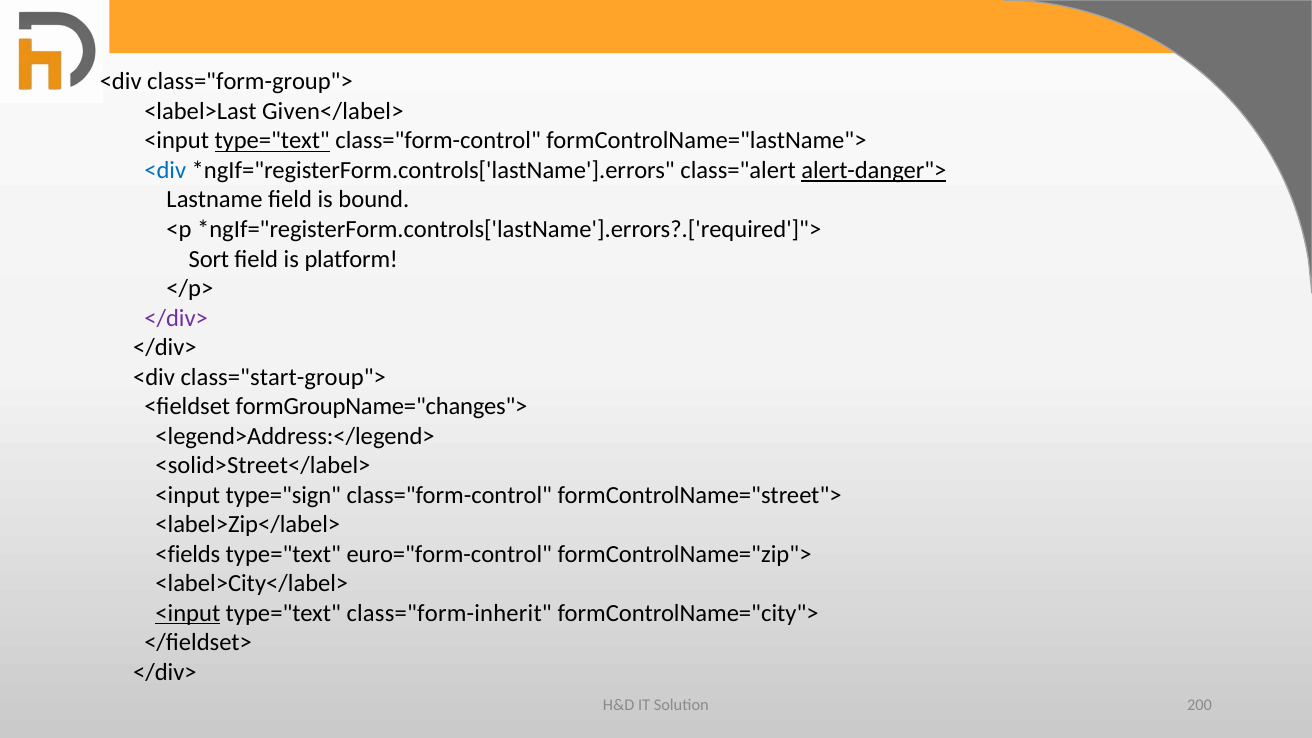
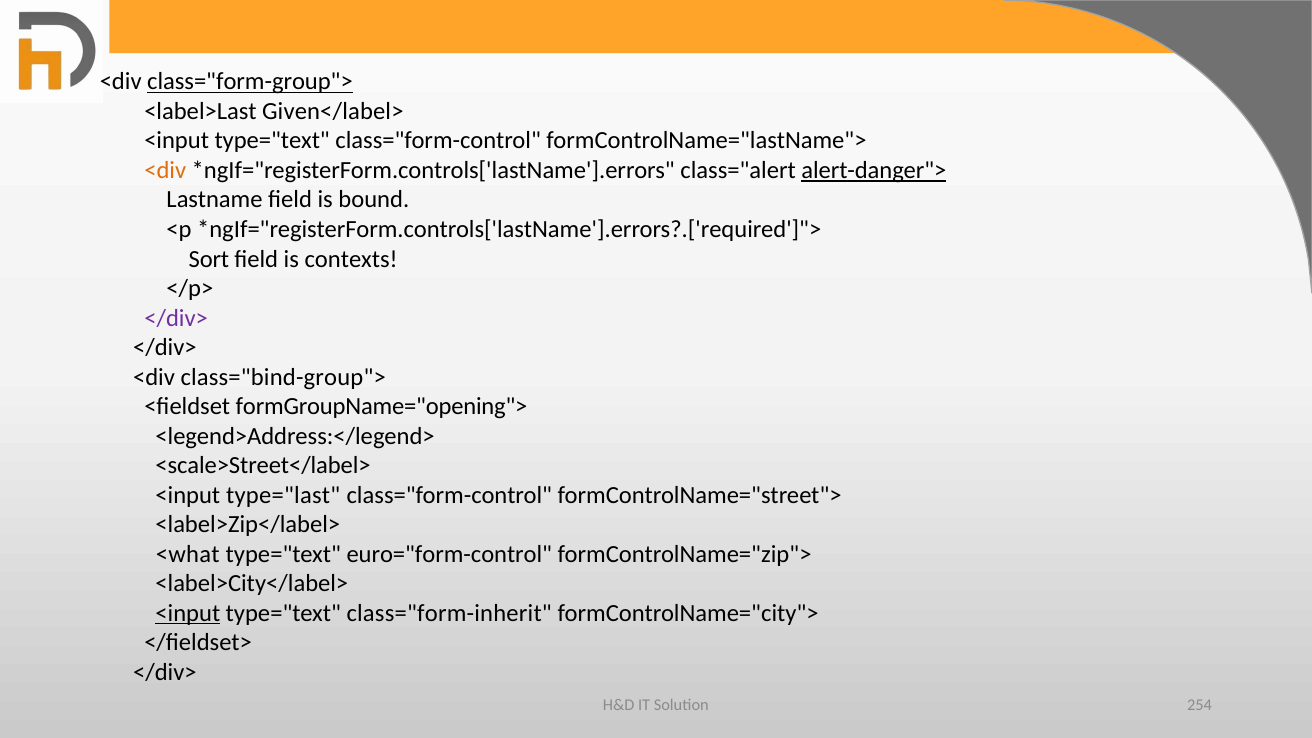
class="form-group"> underline: none -> present (250, 82)
type="text underline: present -> none (272, 141)
<div colour: blue -> orange (165, 170)
platform: platform -> contexts (351, 259)
class="start-group">: class="start-group"> -> class="bind-group"> (283, 377)
formGroupName="changes">: formGroupName="changes"> -> formGroupName="opening"> (382, 407)
<solid>Street</label>: <solid>Street</label> -> <scale>Street</label> (263, 466)
type="sign: type="sign -> type="last (283, 495)
<fields: <fields -> <what (188, 554)
200: 200 -> 254 (1199, 705)
